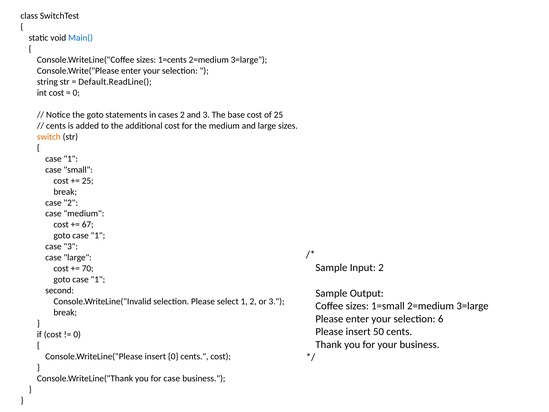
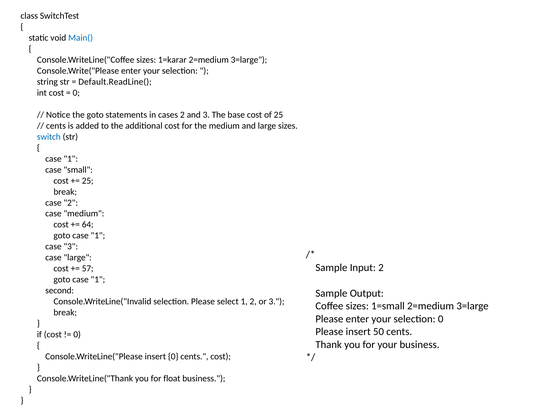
1=cents: 1=cents -> 1=karar (172, 60)
switch colour: orange -> blue (49, 137)
67: 67 -> 64 (88, 224)
70: 70 -> 57 (88, 268)
selection 6: 6 -> 0 (441, 319)
for case: case -> float (172, 378)
